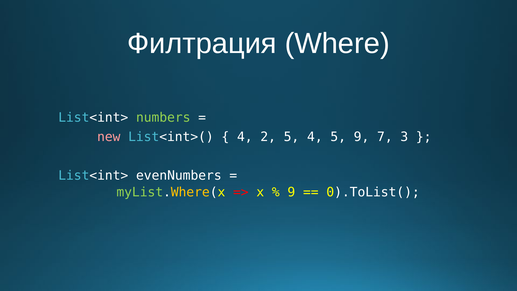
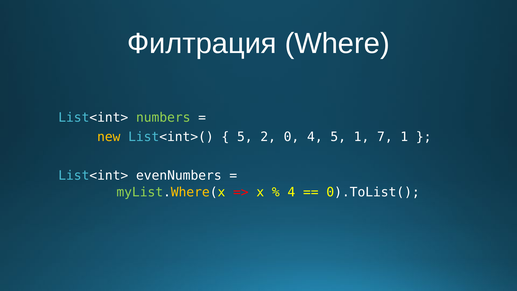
new colour: pink -> yellow (109, 137)
4: 4 -> 5 (245, 137)
2 5: 5 -> 0 (291, 137)
5 9: 9 -> 1 (362, 137)
7 3: 3 -> 1 (404, 137)
9: 9 -> 4 (291, 192)
